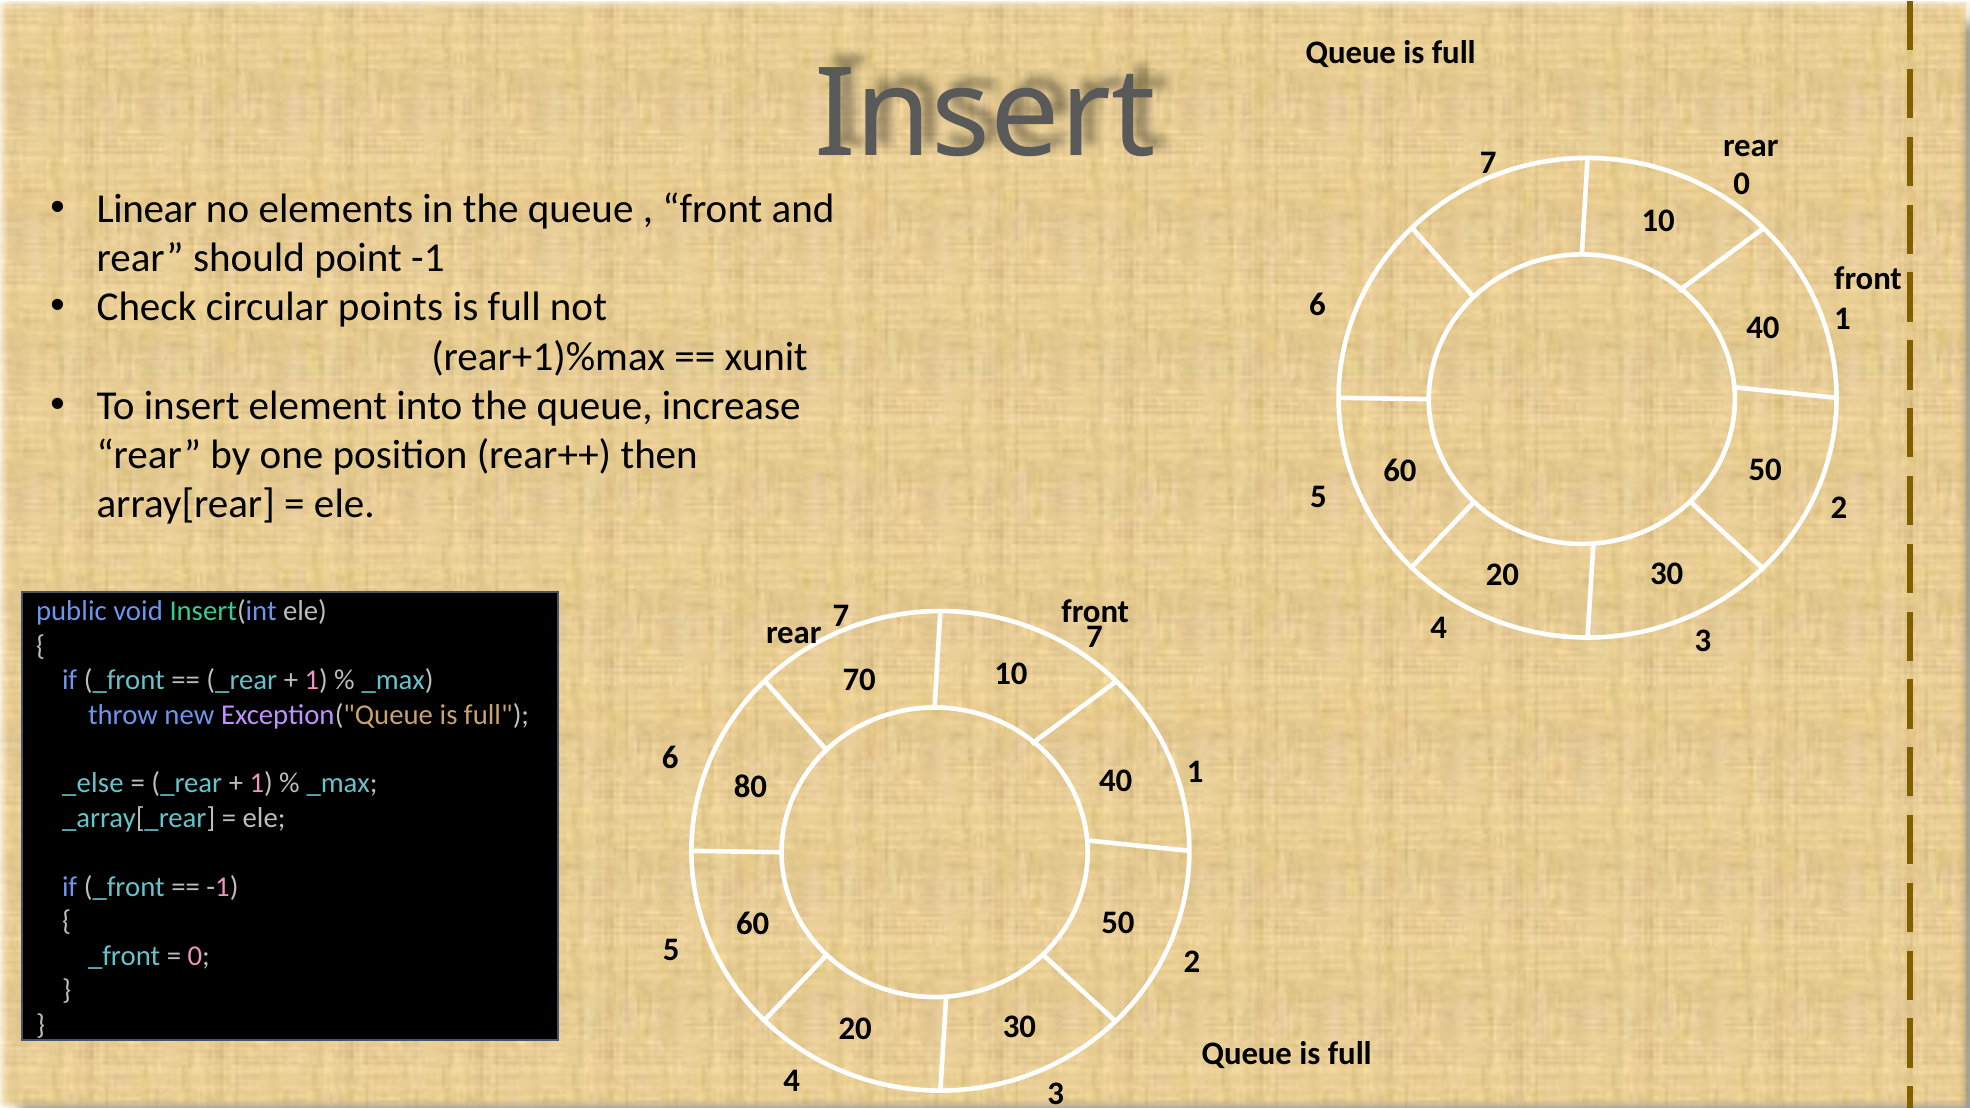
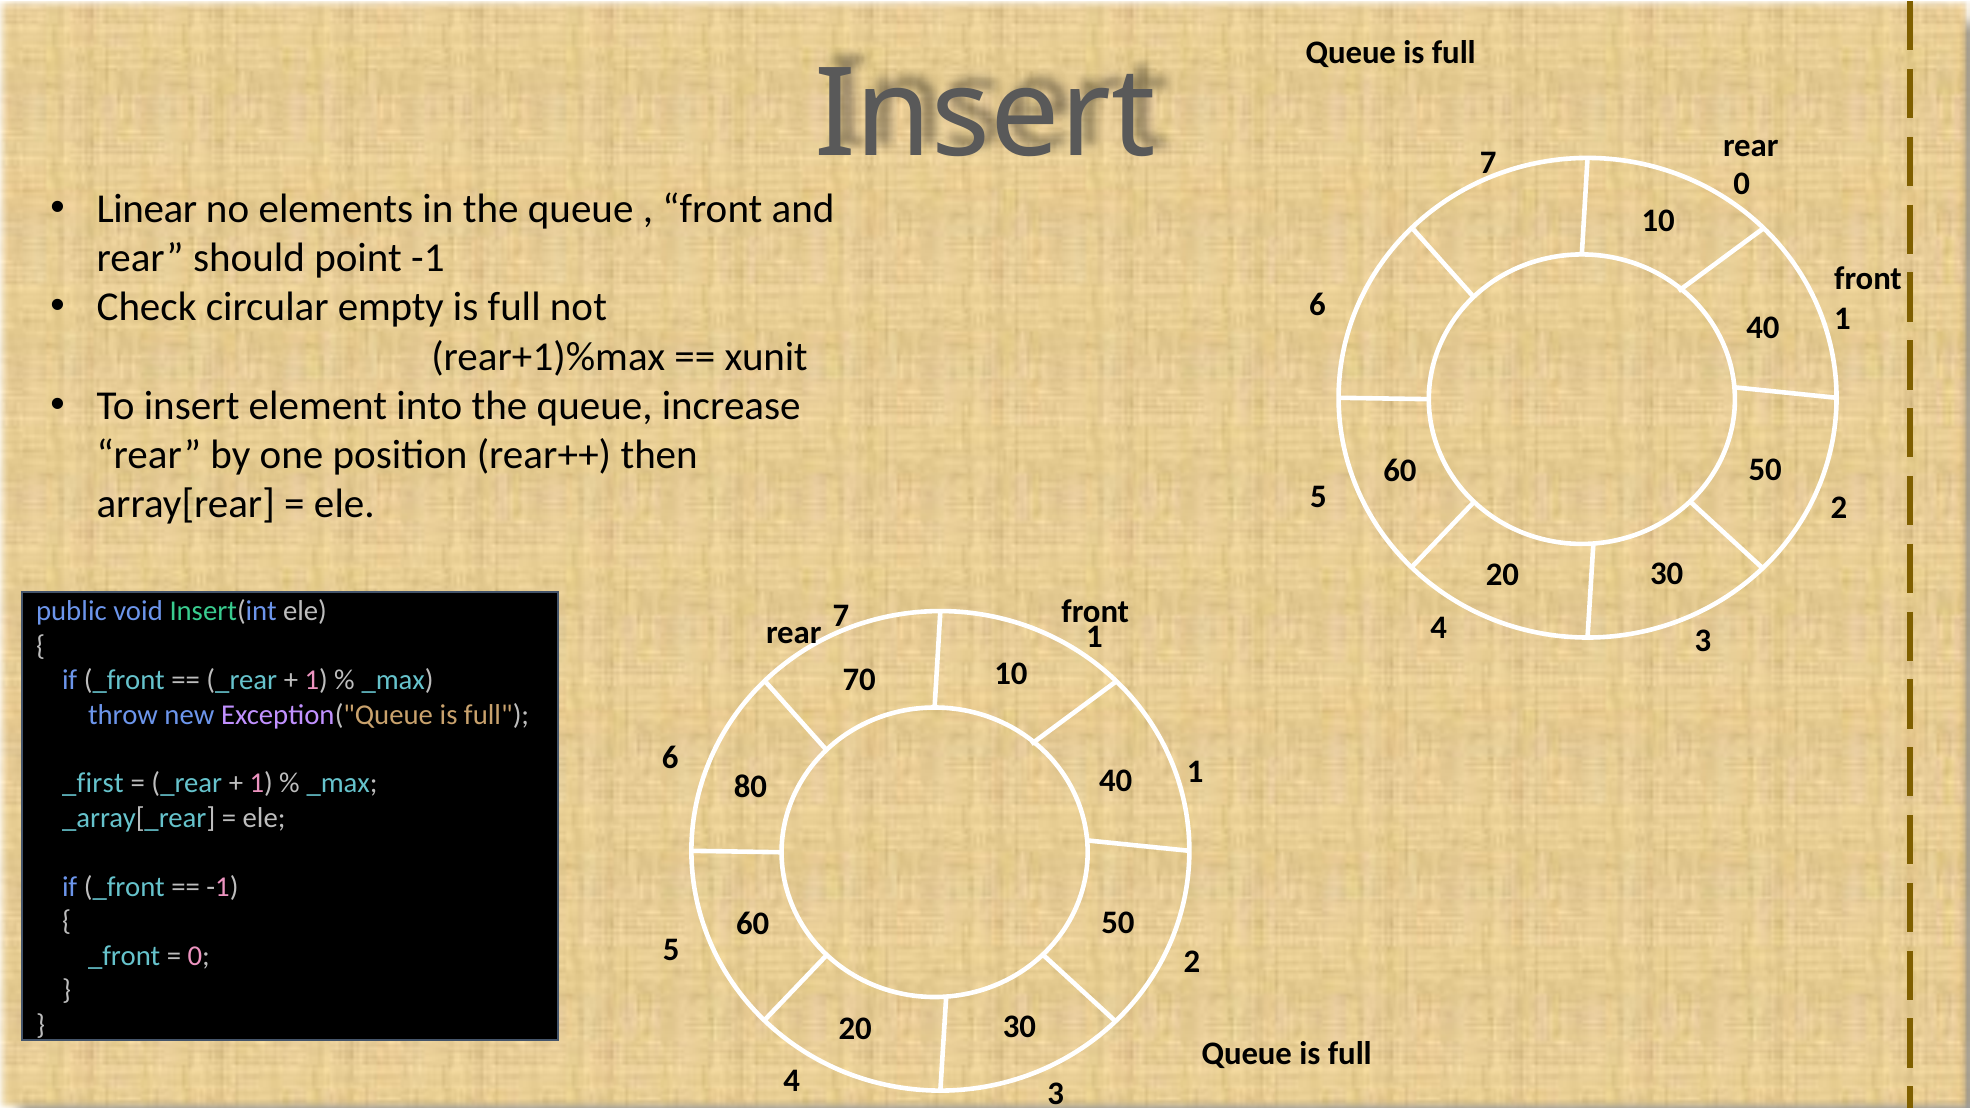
points: points -> empty (391, 307)
7: 7 -> 1 (1094, 637)
_else: _else -> _first (93, 784)
